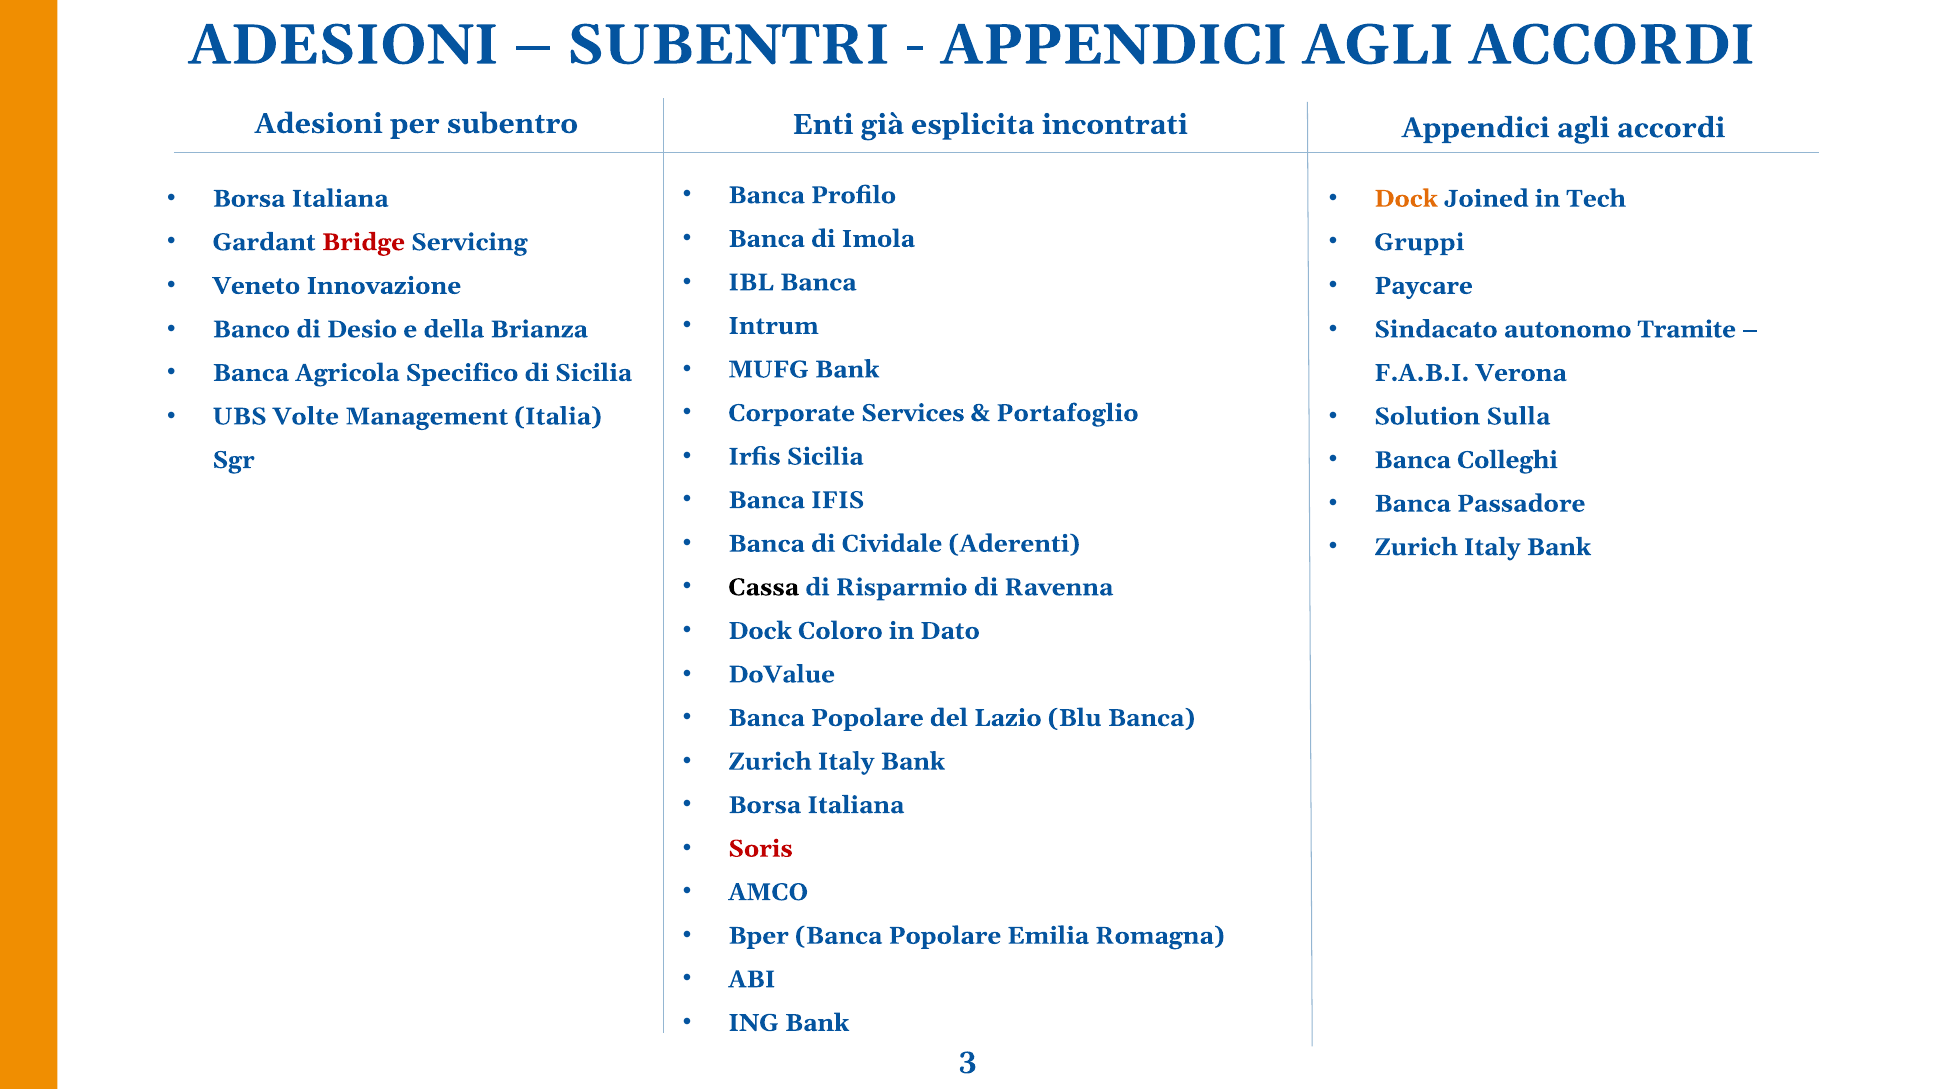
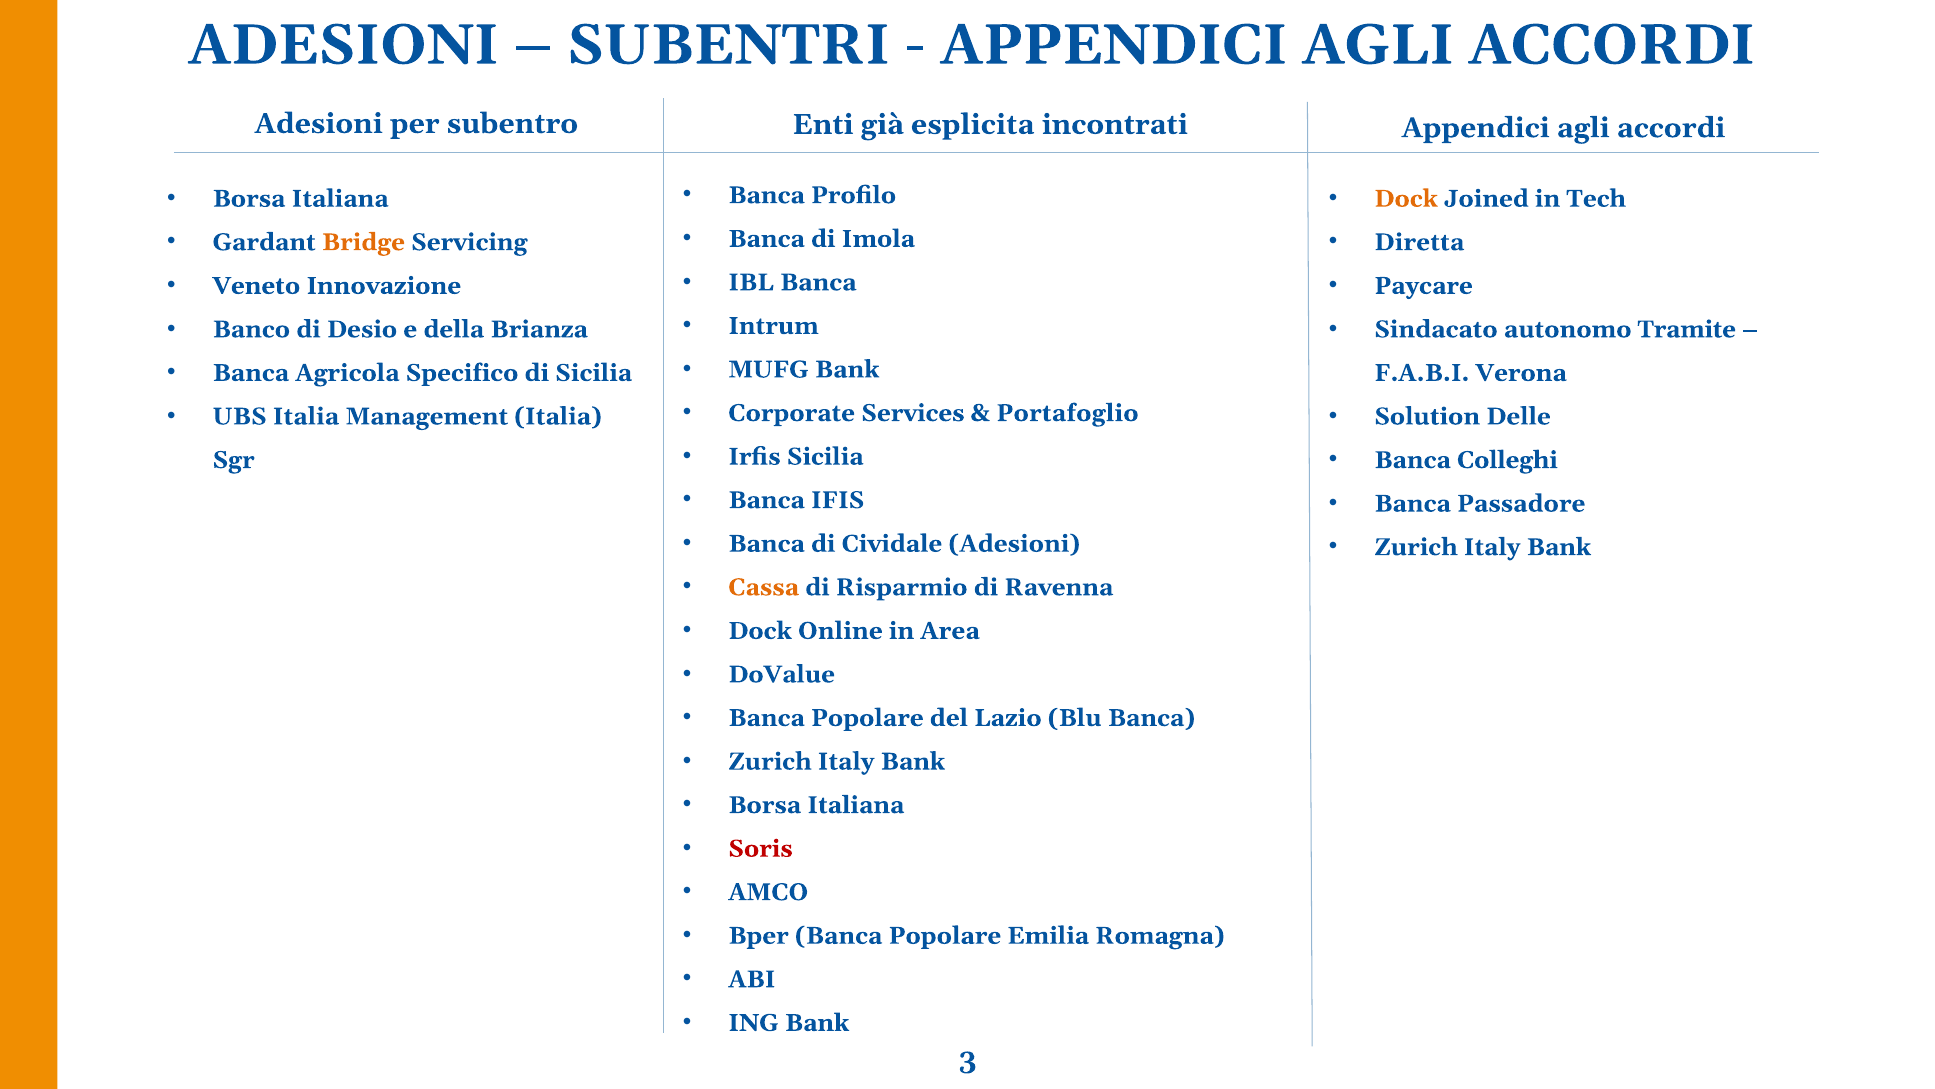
Bridge colour: red -> orange (363, 242)
Gruppi: Gruppi -> Diretta (1419, 242)
UBS Volte: Volte -> Italia (306, 416)
Sulla: Sulla -> Delle (1518, 416)
Cividale Aderenti: Aderenti -> Adesioni (1014, 543)
Cassa colour: black -> orange (764, 587)
Coloro: Coloro -> Online (840, 631)
Dato: Dato -> Area (950, 631)
